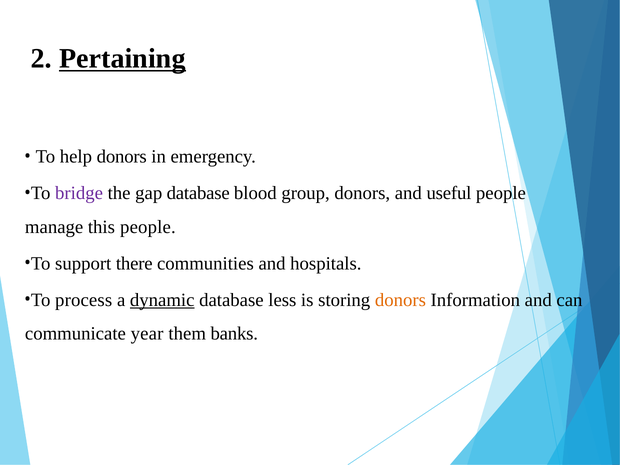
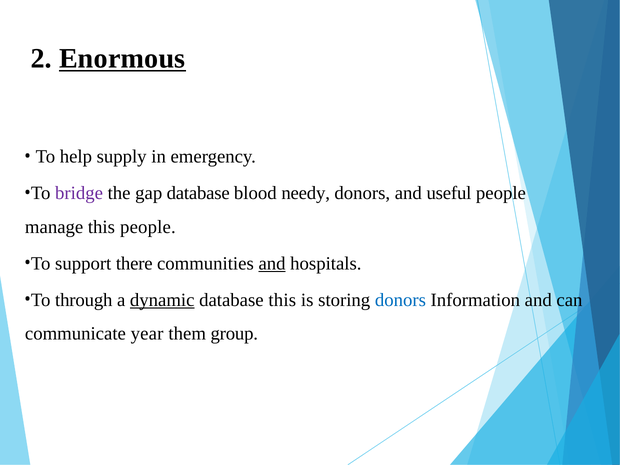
Pertaining: Pertaining -> Enormous (122, 58)
help donors: donors -> supply (122, 157)
group: group -> needy (306, 193)
and underline: none -> present (272, 263)
process: process -> through (84, 300)
database less: less -> this (282, 300)
donors colour: orange -> blue (400, 300)
banks: banks -> group (234, 334)
